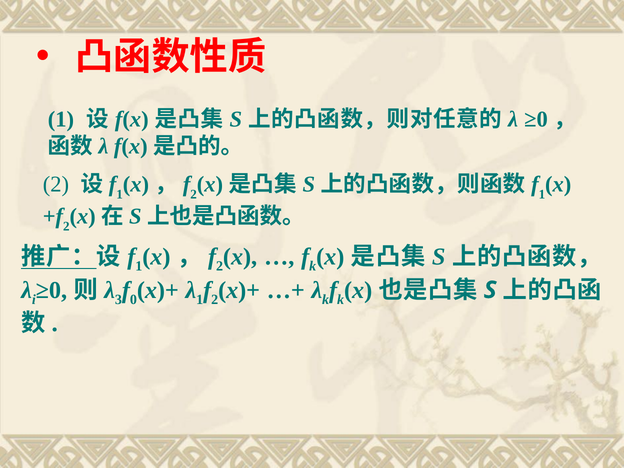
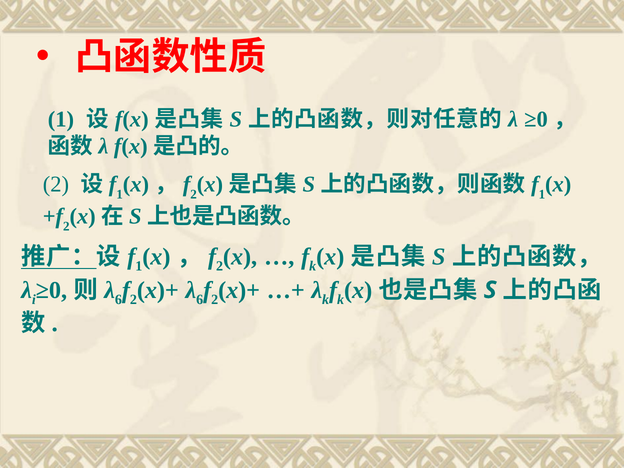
3: 3 -> 6 (118, 300)
0: 0 -> 2 (133, 300)
1: 1 -> 6 (200, 300)
